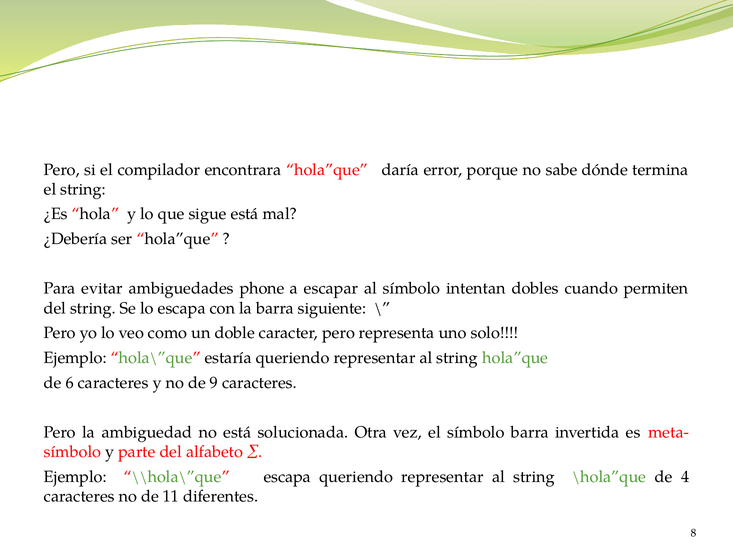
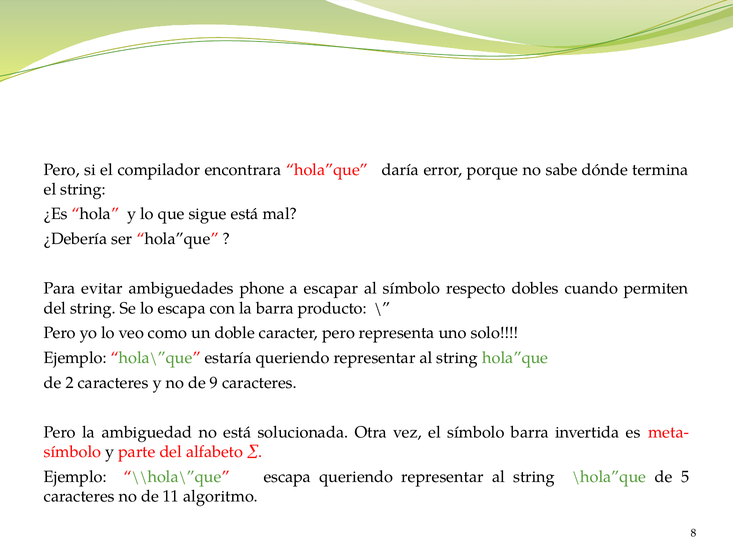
intentan: intentan -> respecto (476, 288)
siguiente: siguiente -> producto (332, 308)
6: 6 -> 2 (70, 382)
4: 4 -> 5 (685, 476)
diferentes: diferentes -> algoritmo (221, 496)
